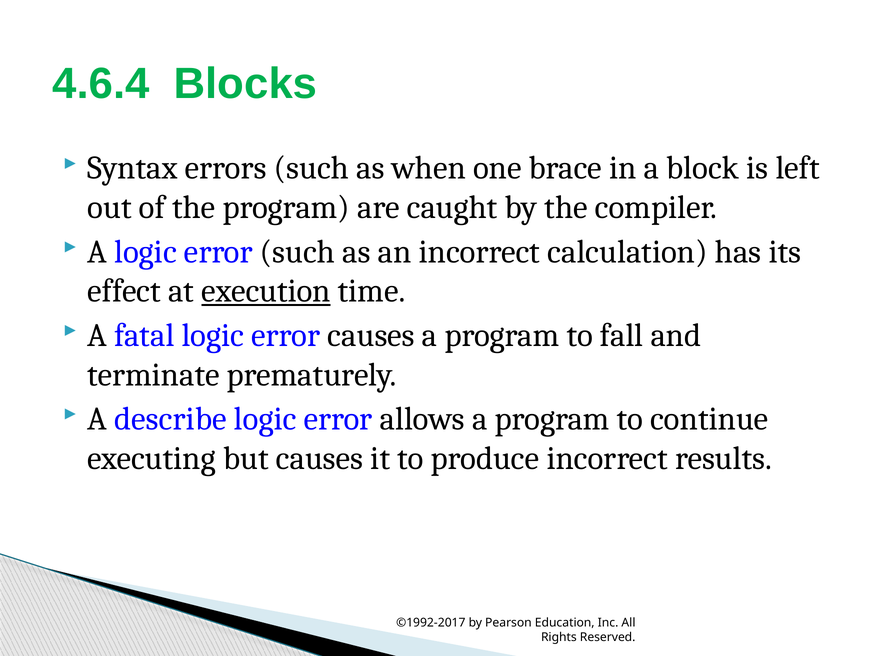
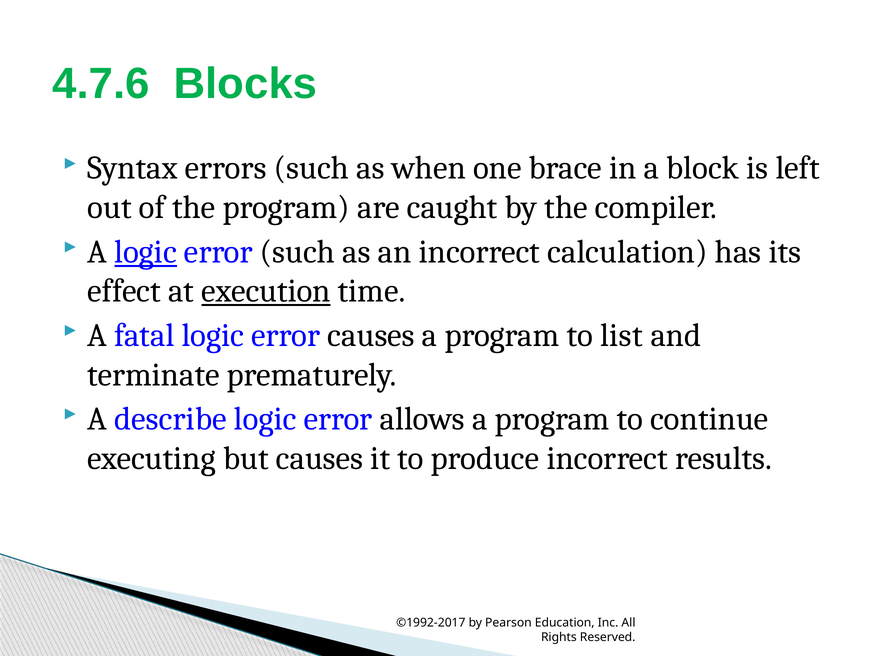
4.6.4: 4.6.4 -> 4.7.6 (101, 84)
logic underline: none -> present (146, 252)
fall: fall -> list (621, 335)
